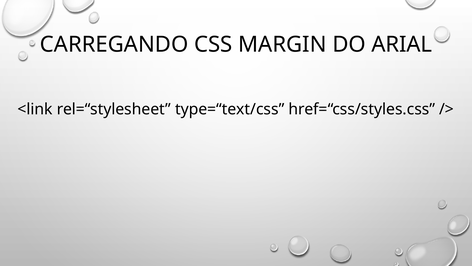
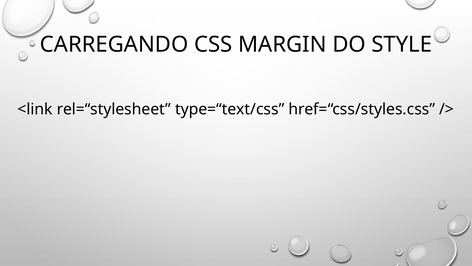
ARIAL: ARIAL -> STYLE (402, 44)
